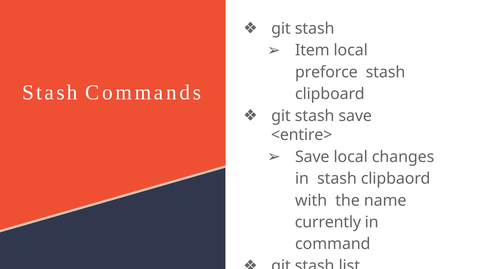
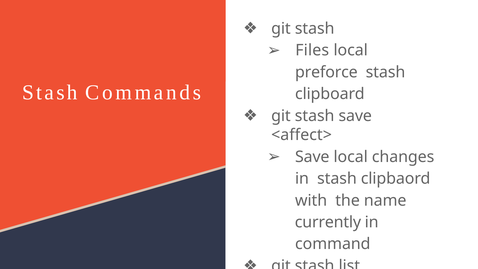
Item: Item -> Files (312, 50)
<entire>: <entire> -> <affect> (302, 135)
